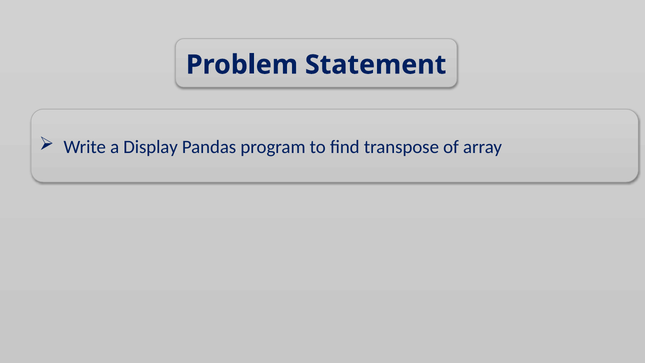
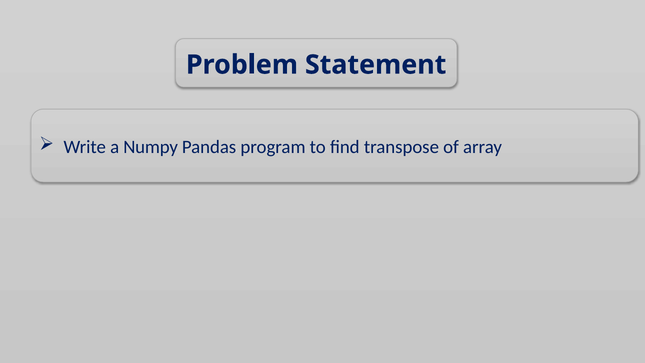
Display: Display -> Numpy (151, 147)
